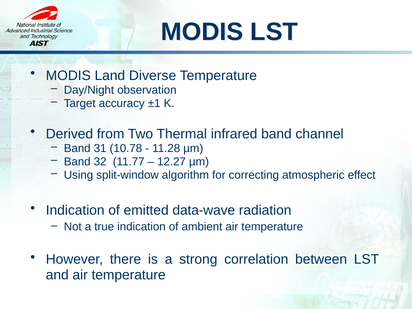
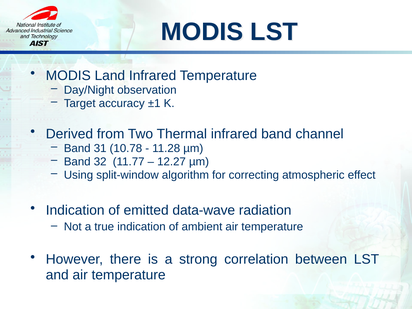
Land Diverse: Diverse -> Infrared (153, 76)
